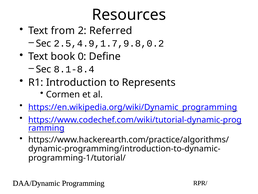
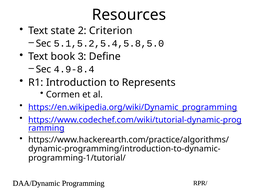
from: from -> state (63, 31)
Referred: Referred -> Criterion (111, 31)
2.5,4.9,1.7,9.8,0.2: 2.5,4.9,1.7,9.8,0.2 -> 5.1,5.2,5.4,5.8,5.0 (109, 43)
0: 0 -> 3 (81, 56)
8.1-8.4: 8.1-8.4 -> 4.9-8.4 (74, 69)
